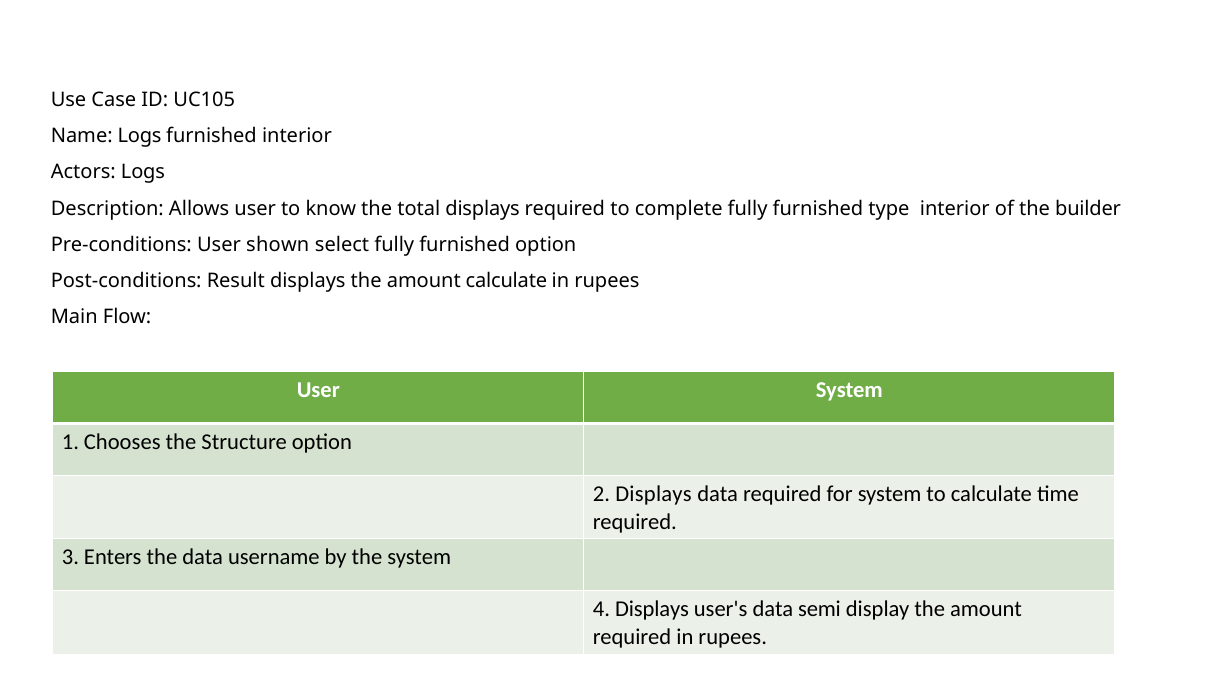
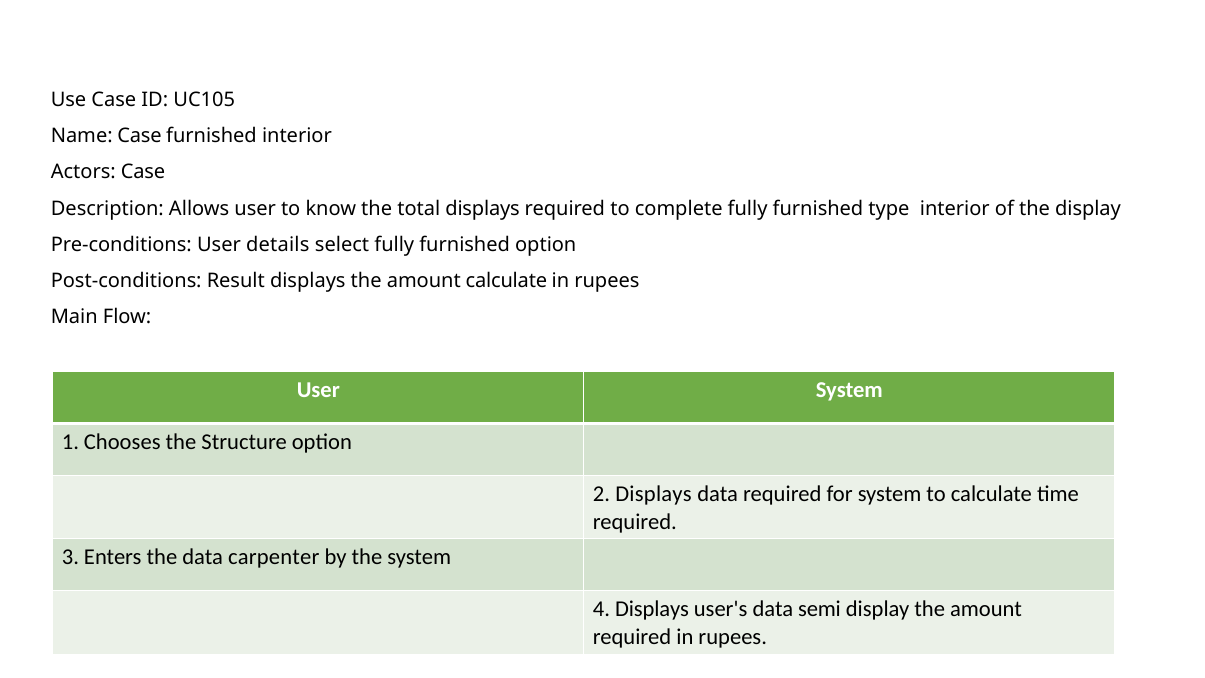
Name Logs: Logs -> Case (140, 136)
Actors Logs: Logs -> Case (143, 172)
the builder: builder -> display (1088, 208)
shown: shown -> details (278, 244)
username: username -> carpenter (274, 557)
